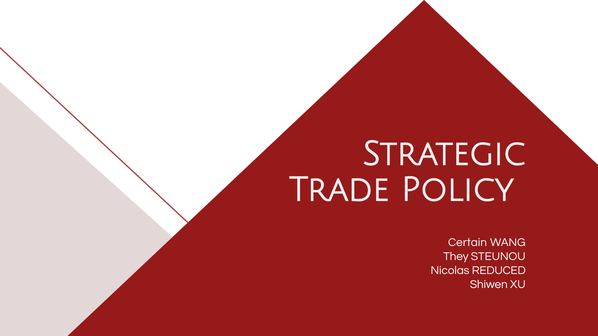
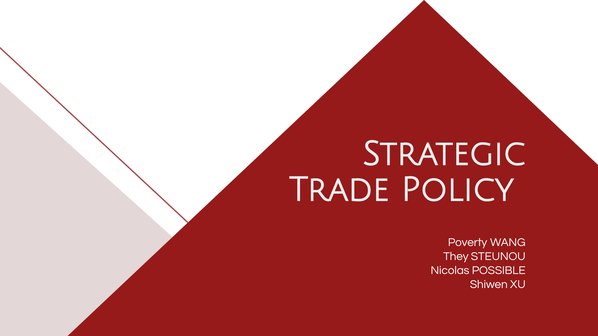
Certain: Certain -> Poverty (468, 243)
REDUCED: REDUCED -> POSSIBLE (499, 271)
